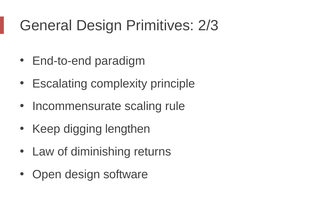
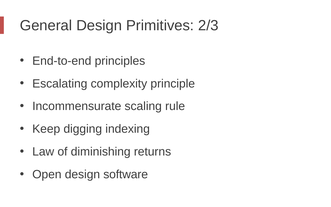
paradigm: paradigm -> principles (120, 61)
lengthen: lengthen -> indexing (128, 129)
